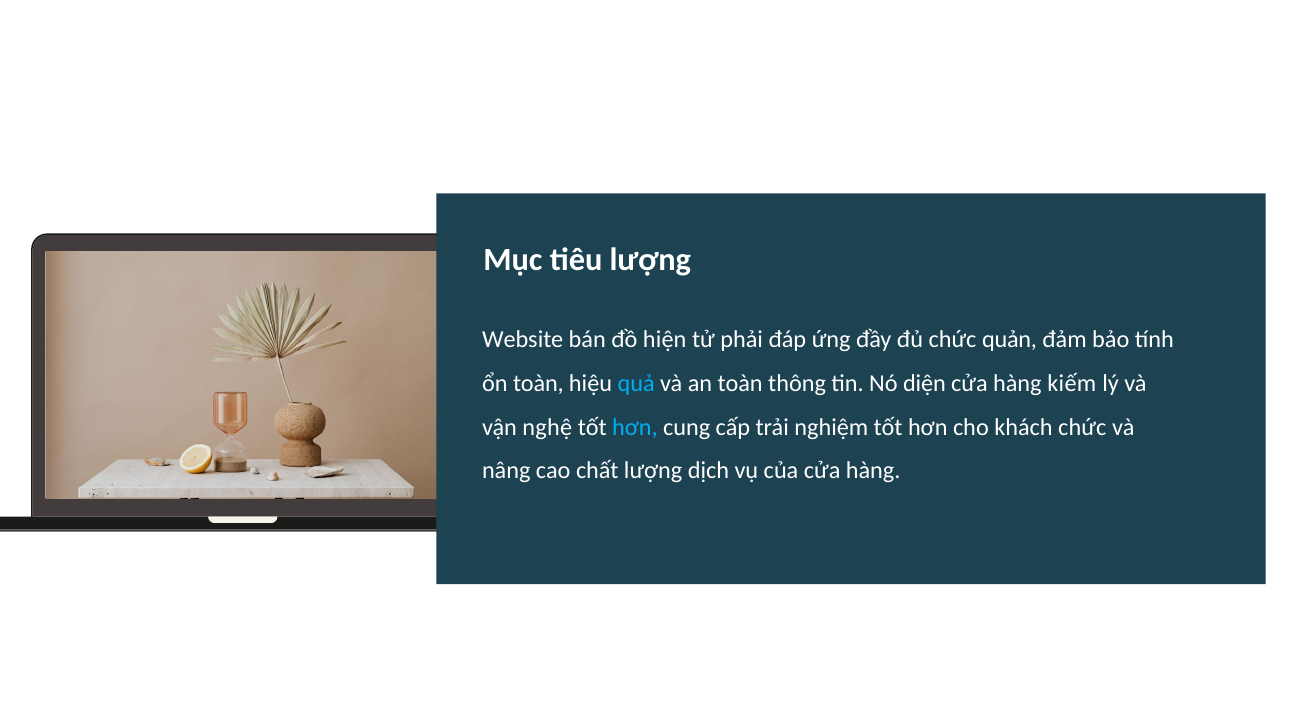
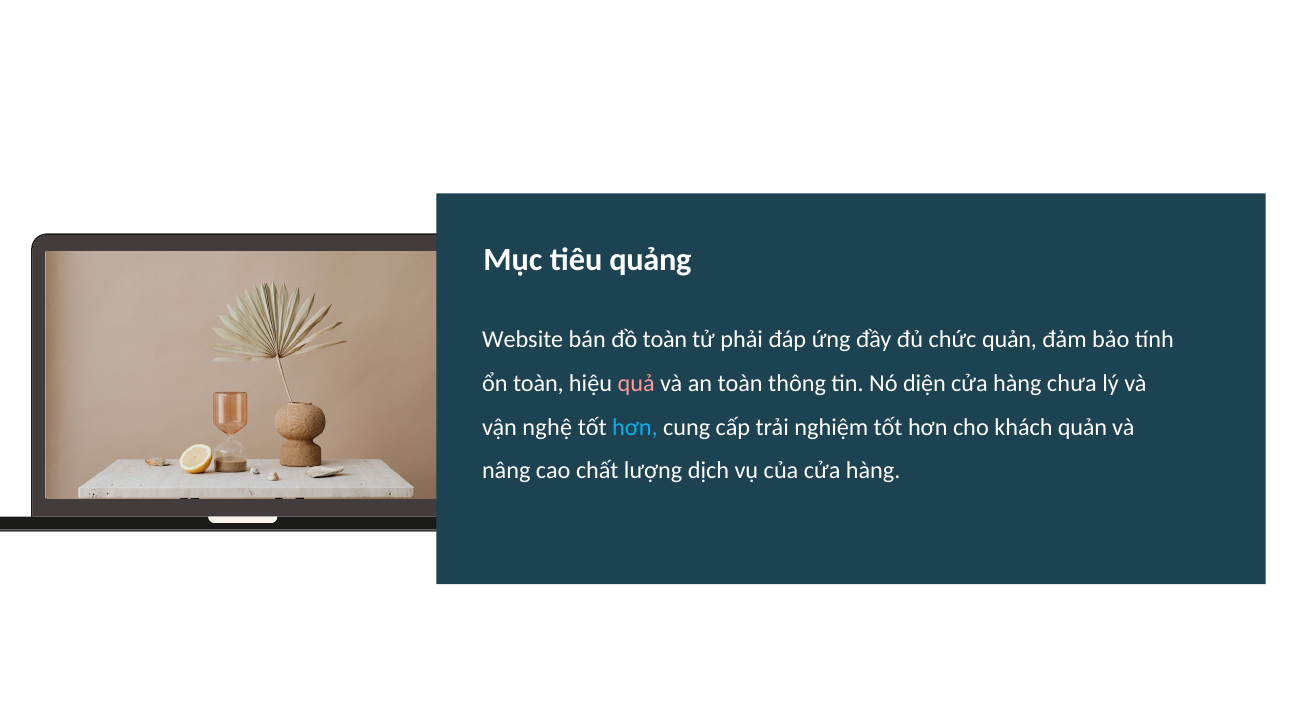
tiêu lượng: lượng -> quảng (650, 260)
đồ hiện: hiện -> toàn (665, 340)
quả colour: light blue -> pink (636, 384)
kiếm: kiếm -> chưa (1072, 384)
khách chức: chức -> quản (1083, 427)
